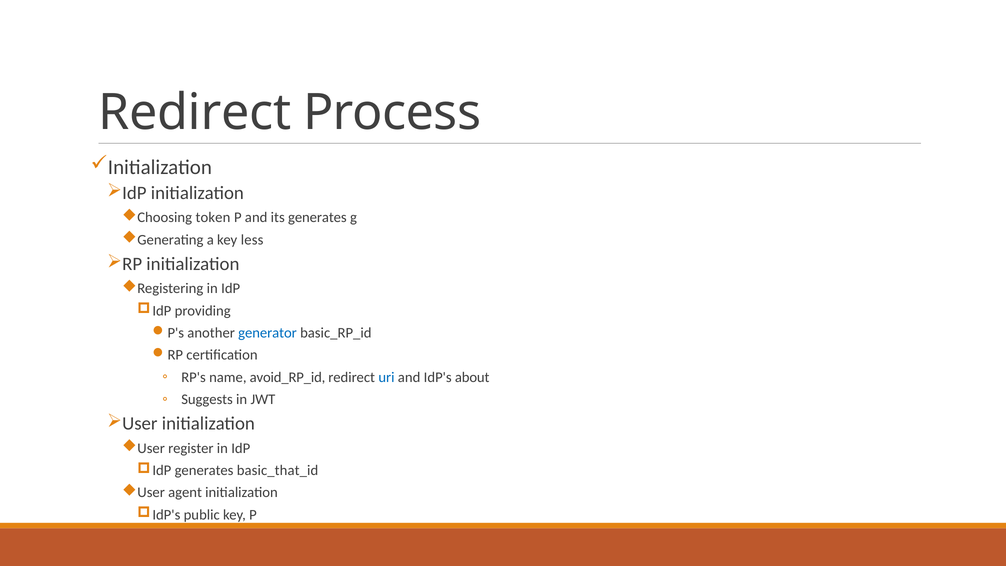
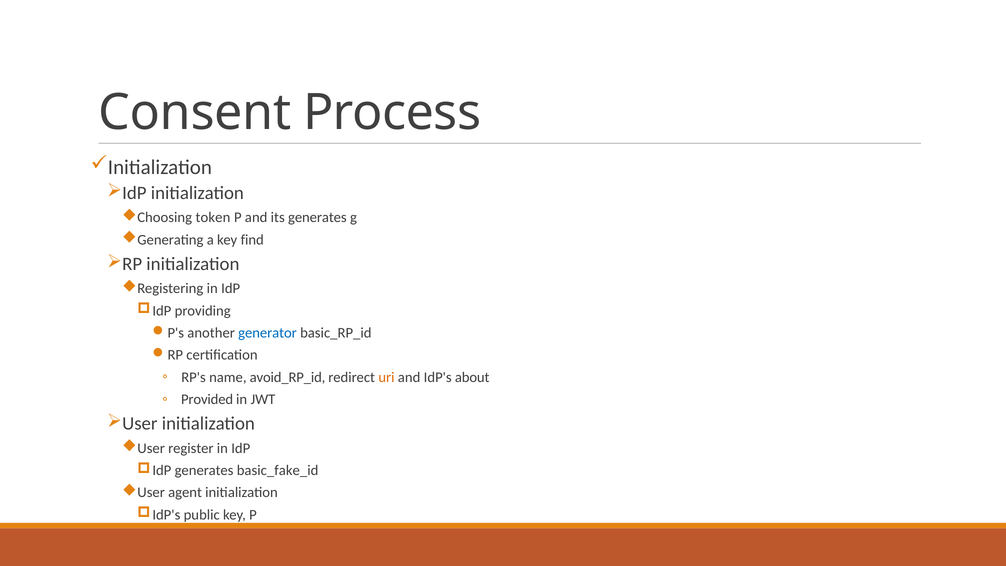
Redirect: Redirect -> Consent (195, 113)
less: less -> find (252, 240)
uri colour: blue -> orange (386, 377)
Suggests: Suggests -> Provided (207, 399)
basic_that_id: basic_that_id -> basic_fake_id (278, 470)
